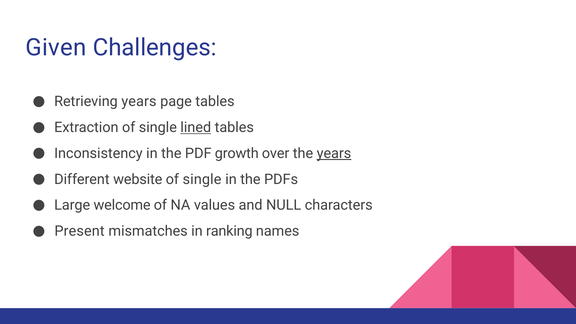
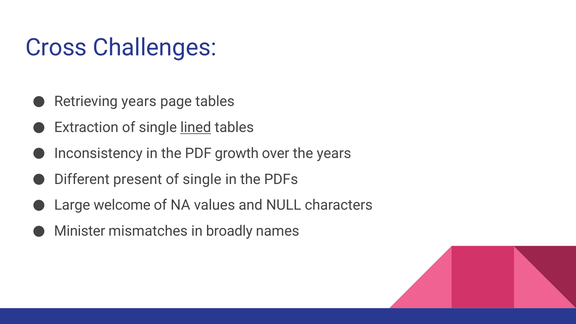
Given: Given -> Cross (56, 48)
years underline: present -> none (334, 153)
website: website -> present (138, 179)
Present: Present -> Minister (80, 231)
ranking: ranking -> broadly (229, 231)
